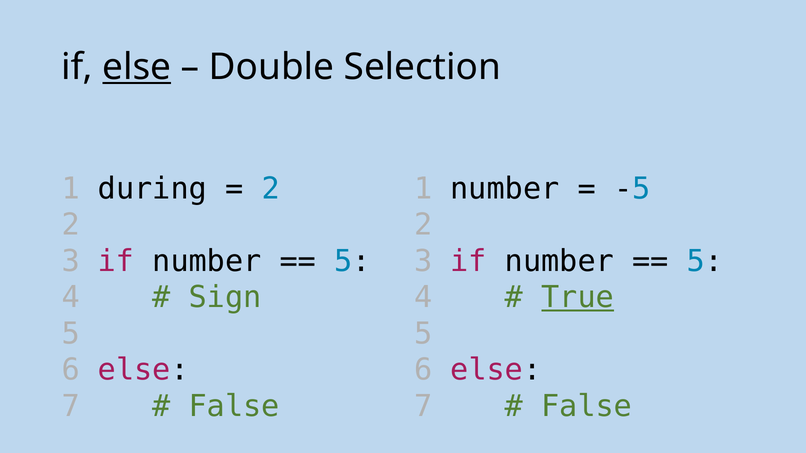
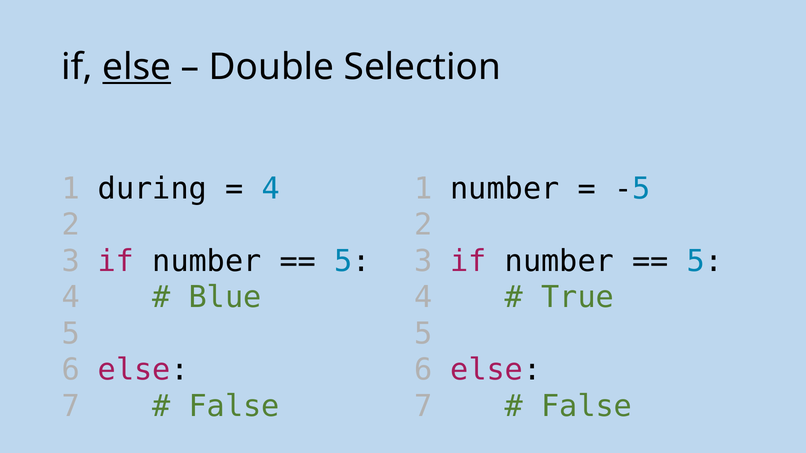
2: 2 -> 4 (271, 189)
Sign: Sign -> Blue (225, 298)
True underline: present -> none (578, 298)
